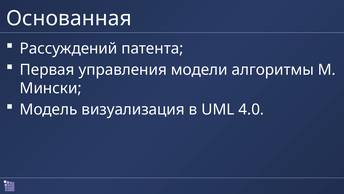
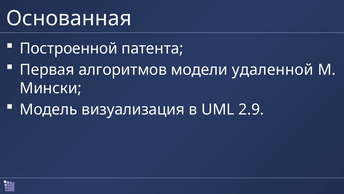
Рассуждений: Рассуждений -> Построенной (69, 49)
управления: управления -> алгоритмов (123, 70)
алгоритмы: алгоритмы -> удаленной (273, 70)
4.0: 4.0 -> 2.9 (251, 109)
